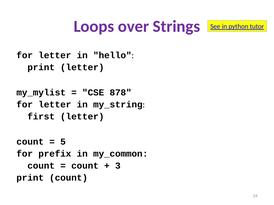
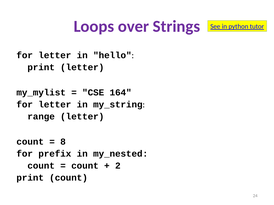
878: 878 -> 164 (121, 93)
first: first -> range (41, 117)
5: 5 -> 8 (63, 142)
my_common: my_common -> my_nested (121, 154)
3: 3 -> 2 (118, 166)
